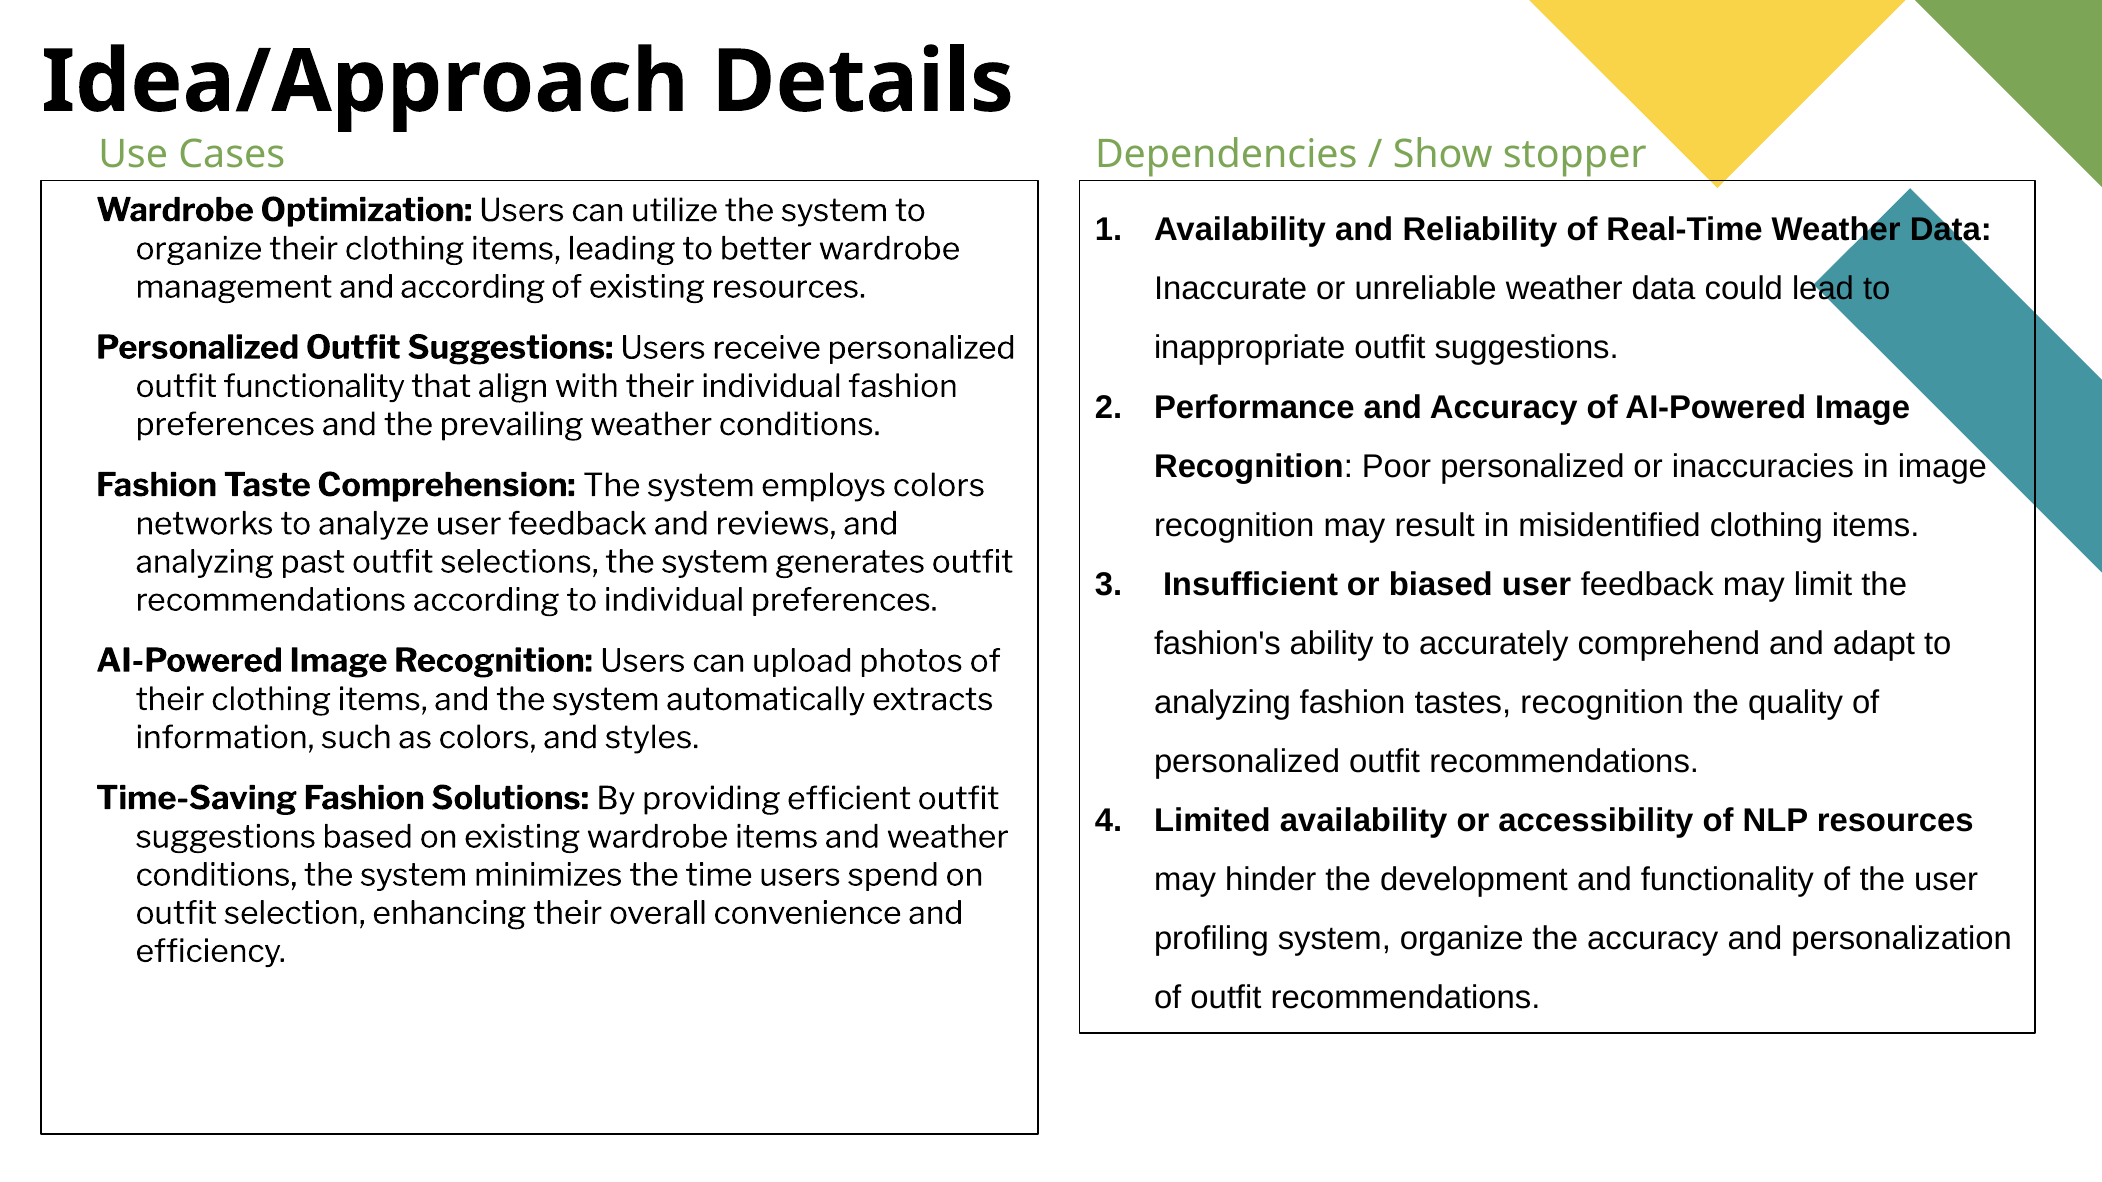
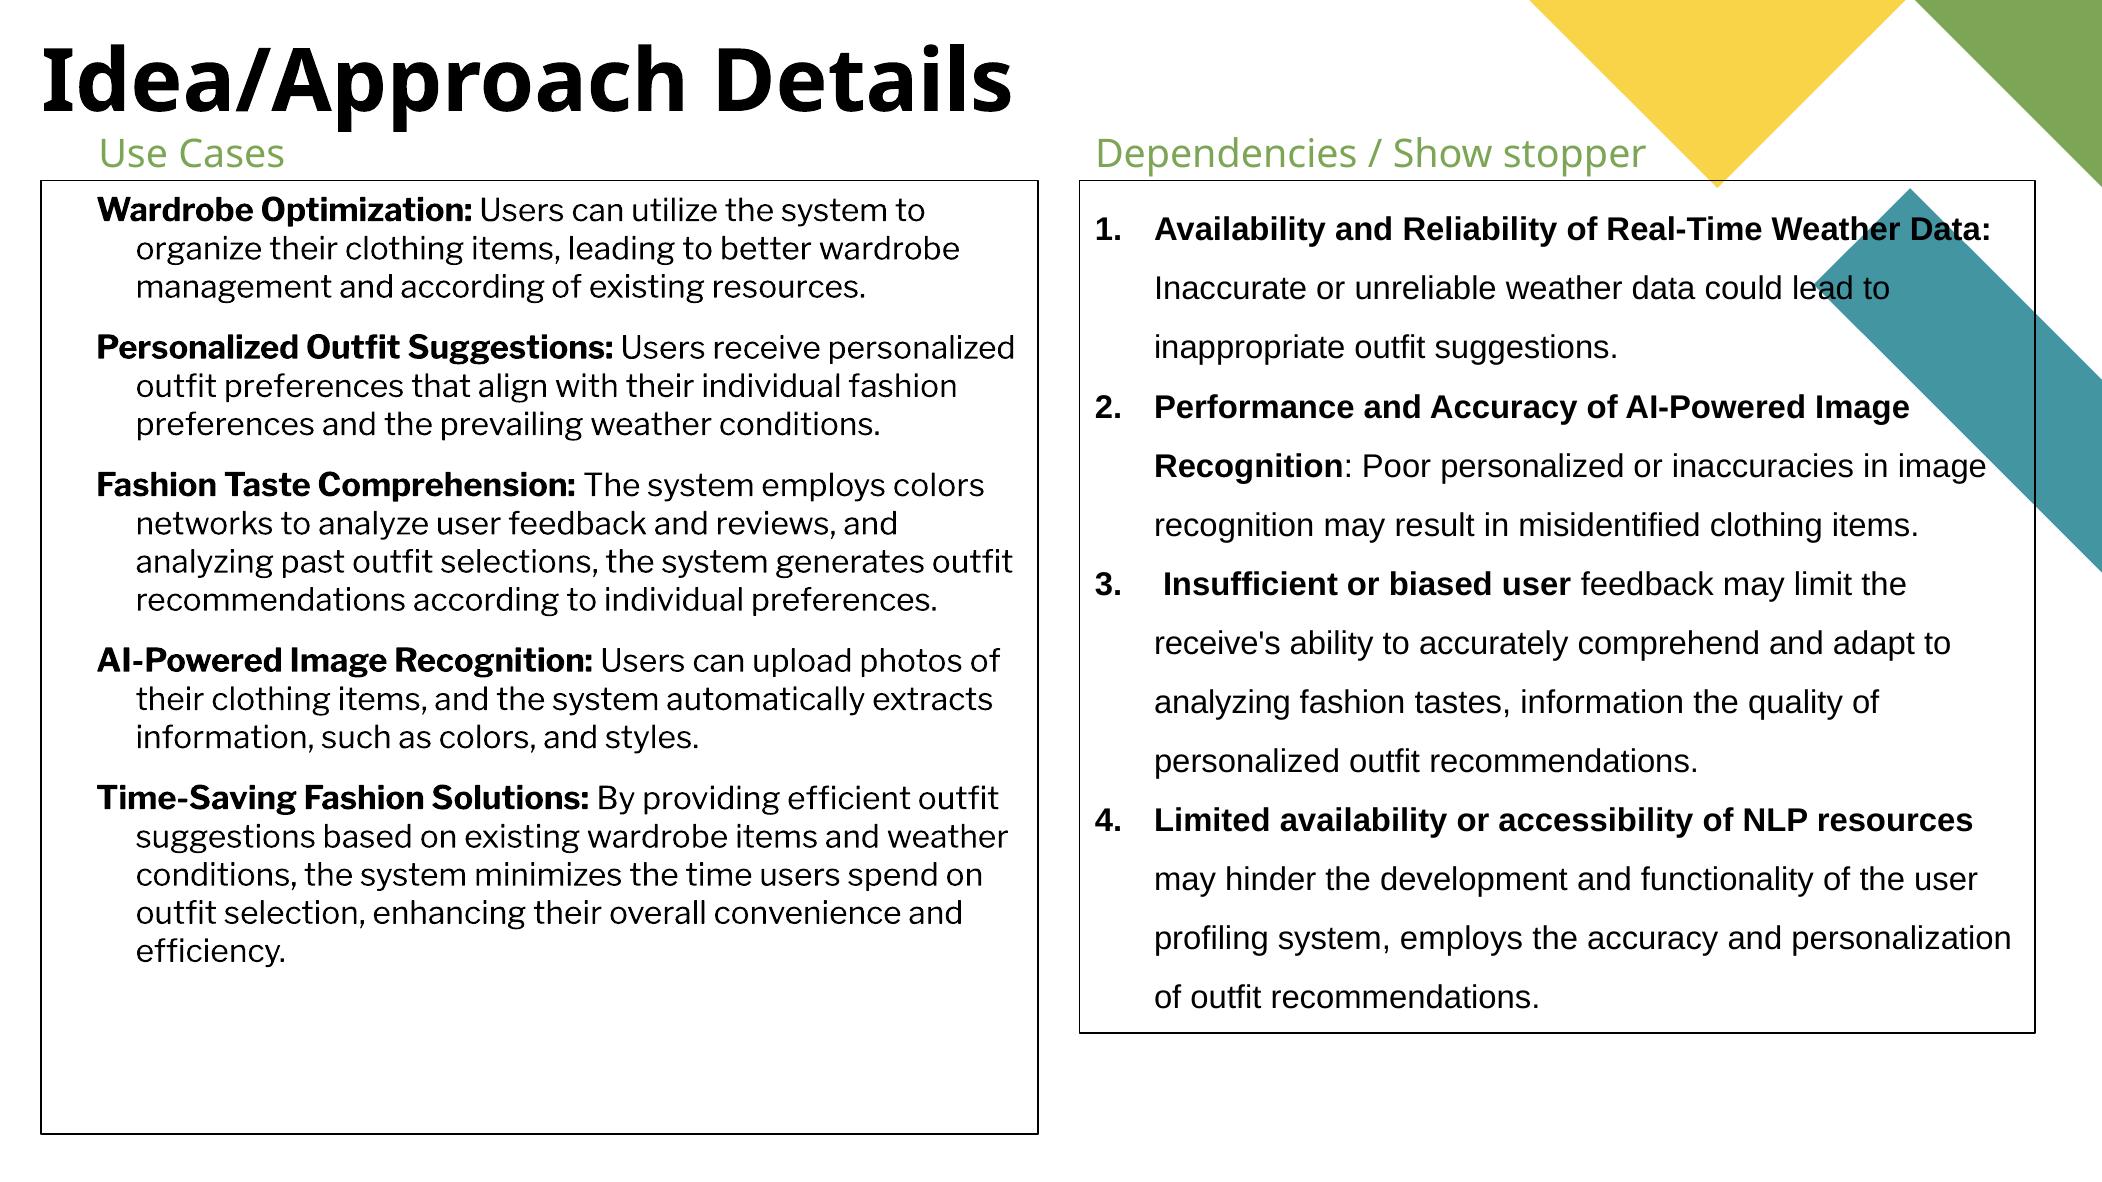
outfit functionality: functionality -> preferences (314, 387)
fashion's: fashion's -> receive's (1217, 644)
tastes recognition: recognition -> information (1602, 703)
profiling system organize: organize -> employs (1462, 939)
